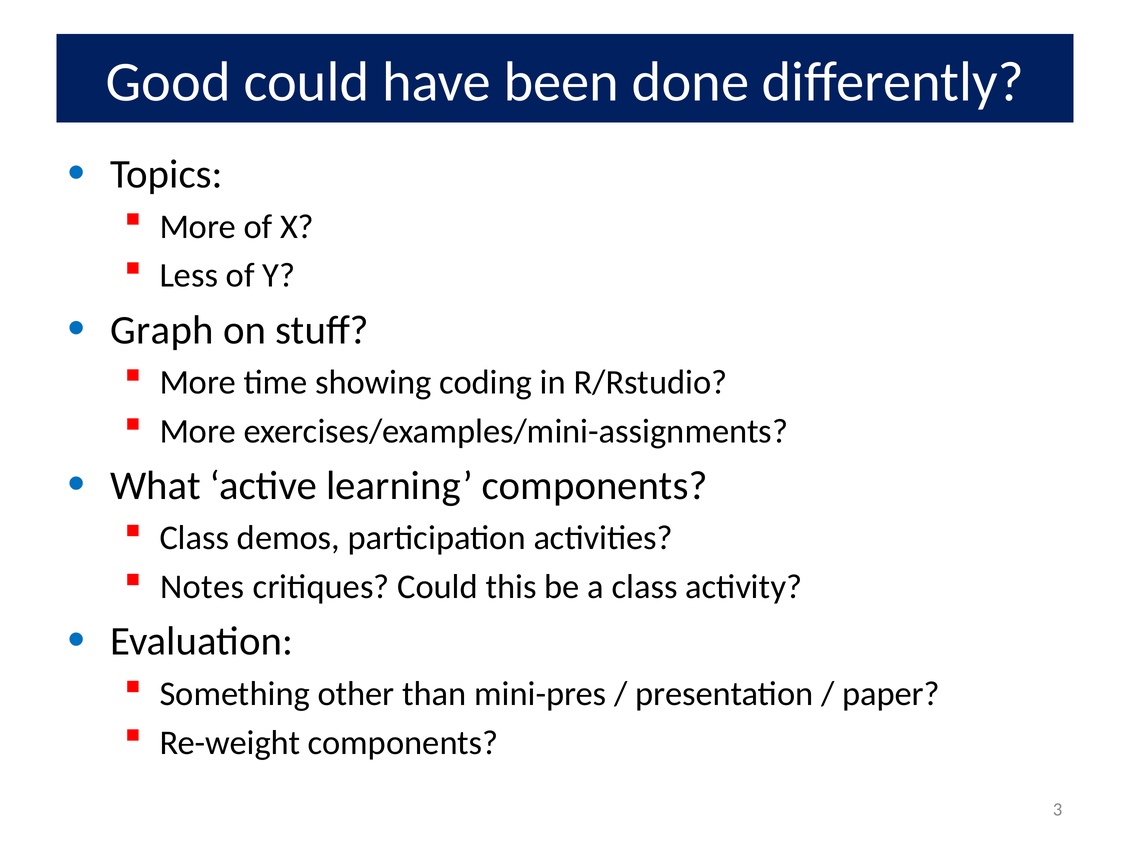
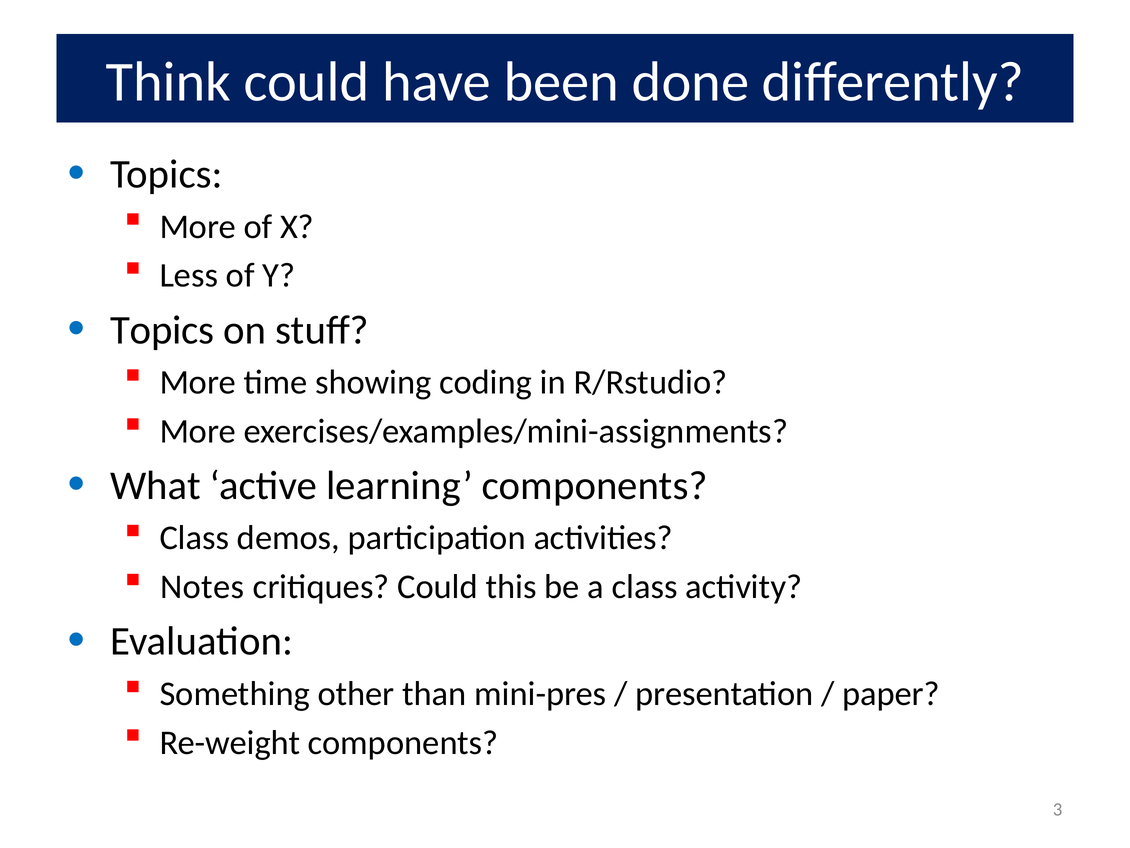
Good: Good -> Think (168, 82)
Graph: Graph -> Topics (162, 330)
